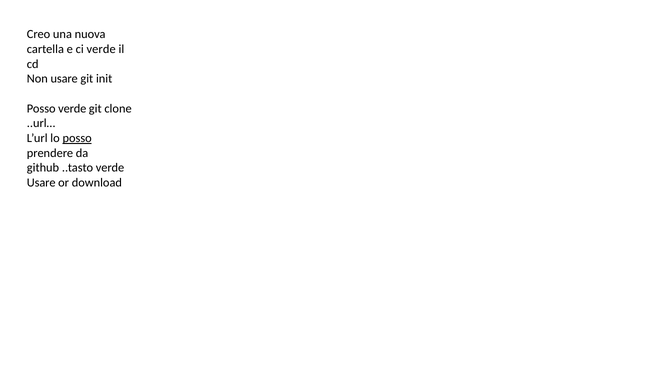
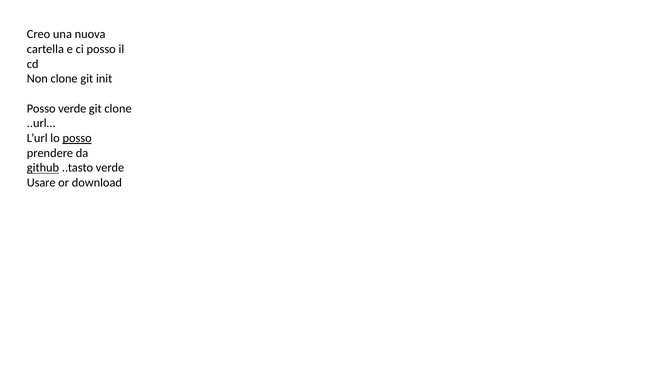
ci verde: verde -> posso (101, 49)
Non usare: usare -> clone (64, 79)
github underline: none -> present (43, 168)
